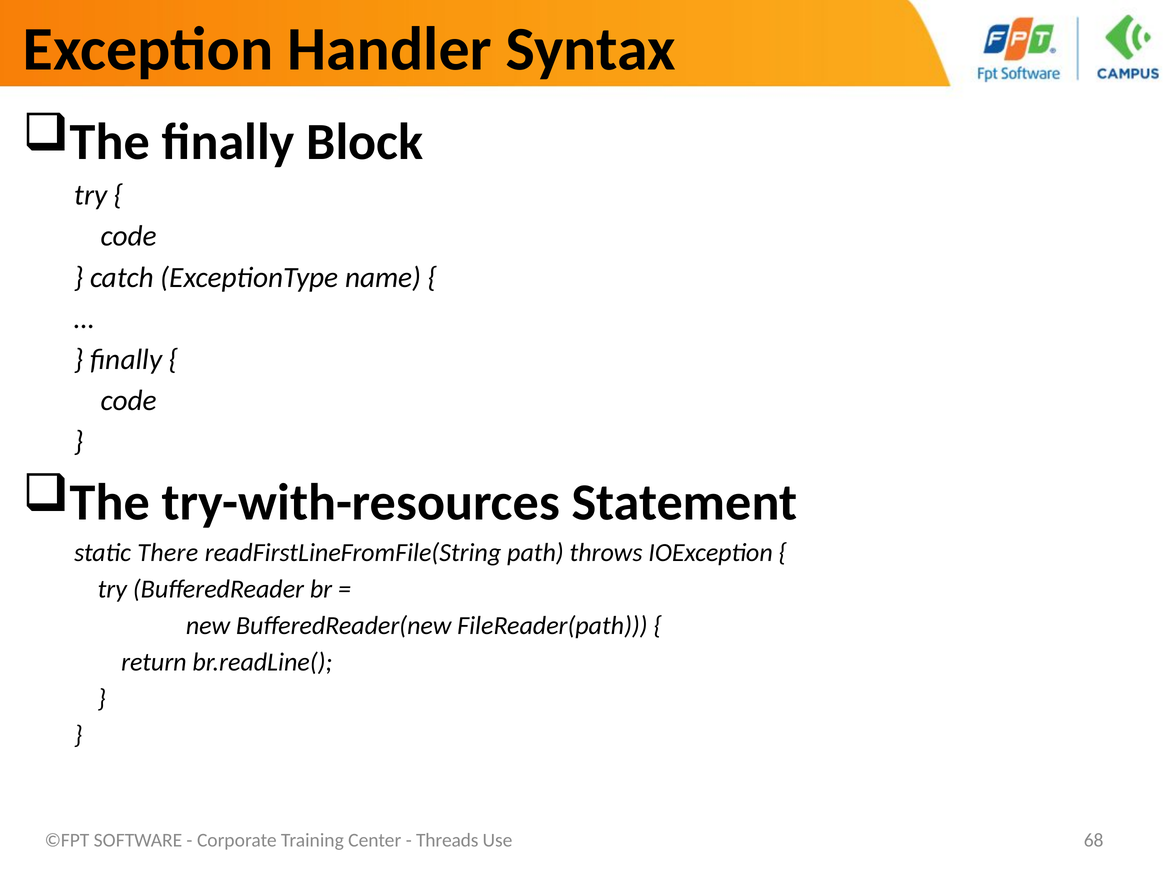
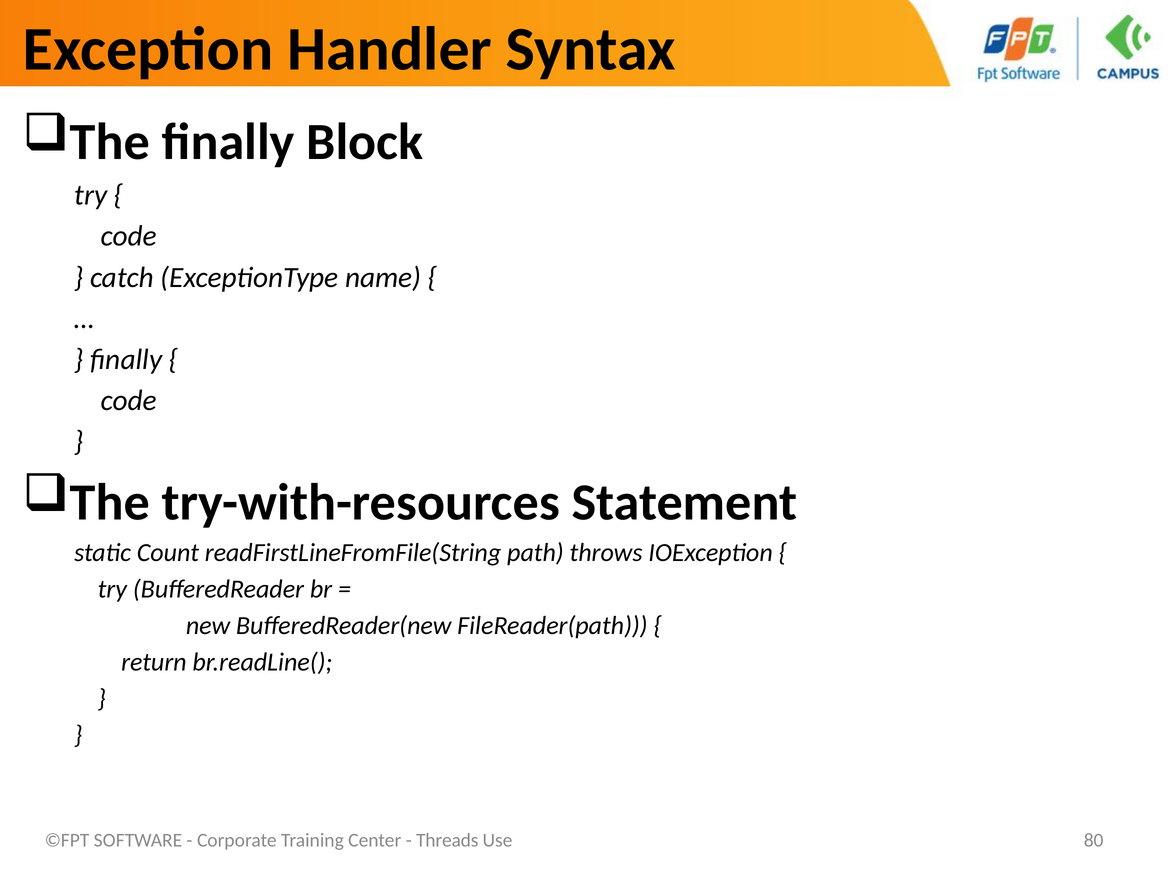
There: There -> Count (168, 553)
68: 68 -> 80 (1094, 841)
